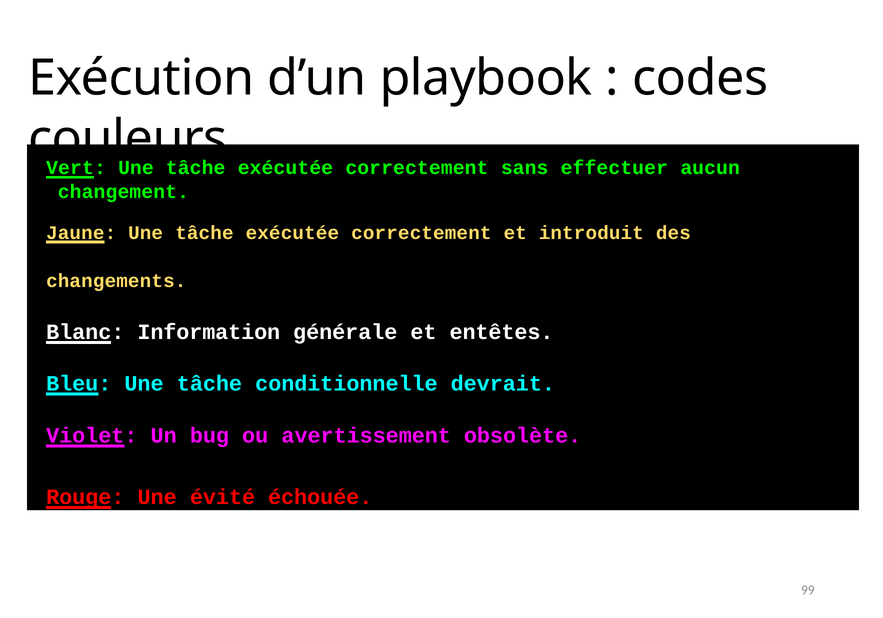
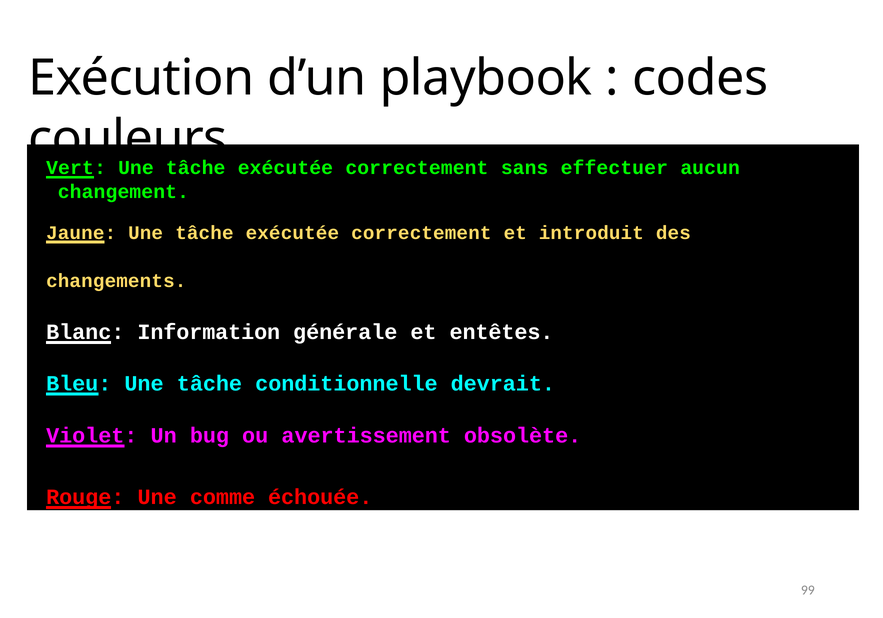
évité: évité -> comme (223, 497)
